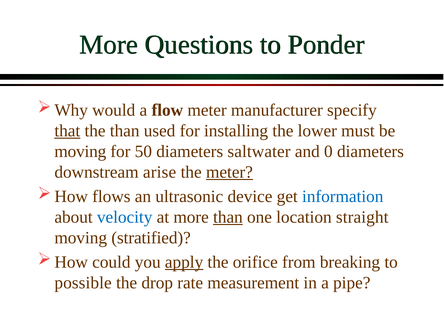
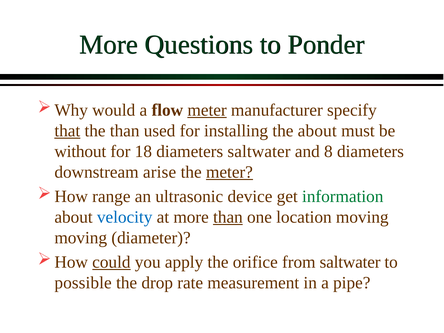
meter underline: none -> present (207, 110)
the lower: lower -> about (317, 131)
moving: moving -> without (80, 151)
50: 50 -> 18 (143, 151)
0: 0 -> 8 (328, 151)
flows: flows -> range (111, 196)
information colour: blue -> green (343, 196)
location straight: straight -> moving (362, 217)
stratified: stratified -> diameter (151, 238)
could underline: none -> present (111, 262)
apply underline: present -> none (184, 262)
from breaking: breaking -> saltwater (350, 262)
